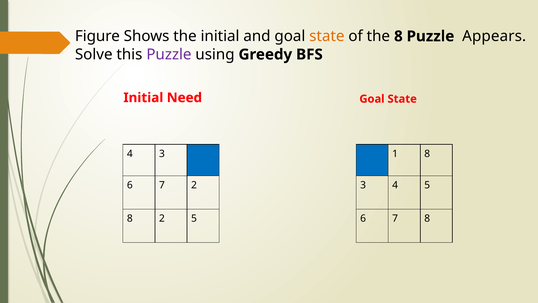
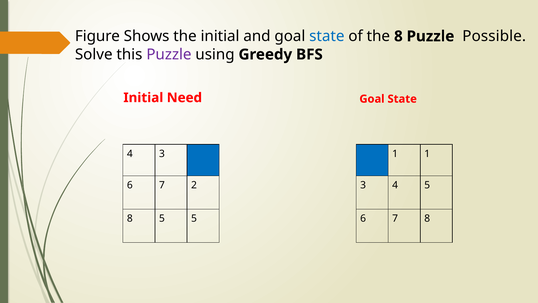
state colour: orange -> blue (327, 36)
Appears: Appears -> Possible (494, 36)
1 8: 8 -> 1 (427, 154)
8 2: 2 -> 5 (162, 218)
